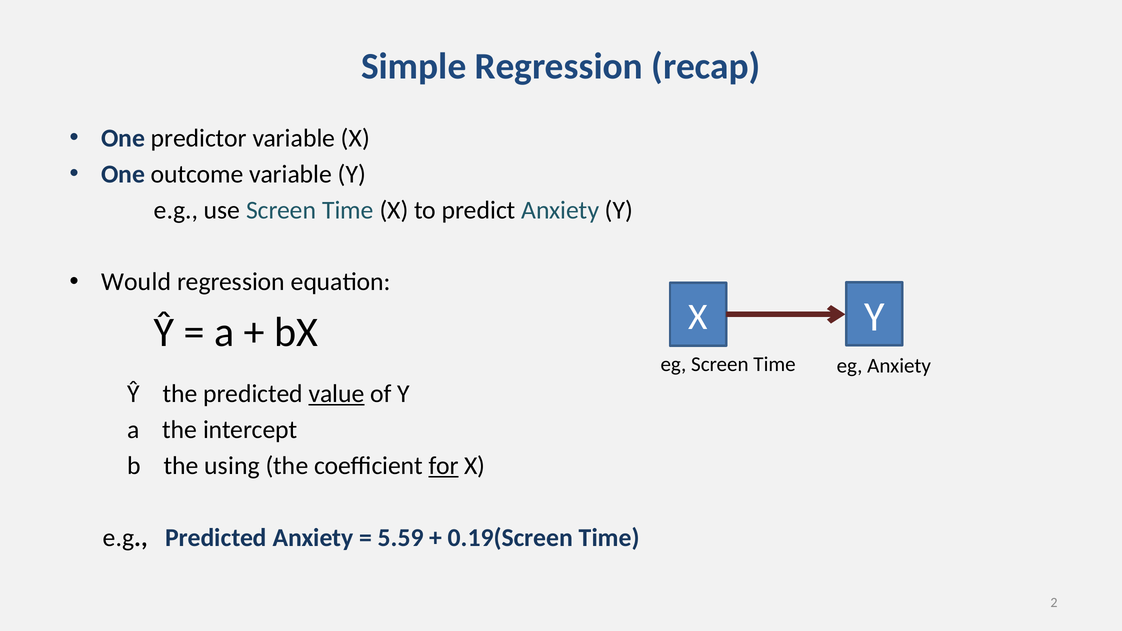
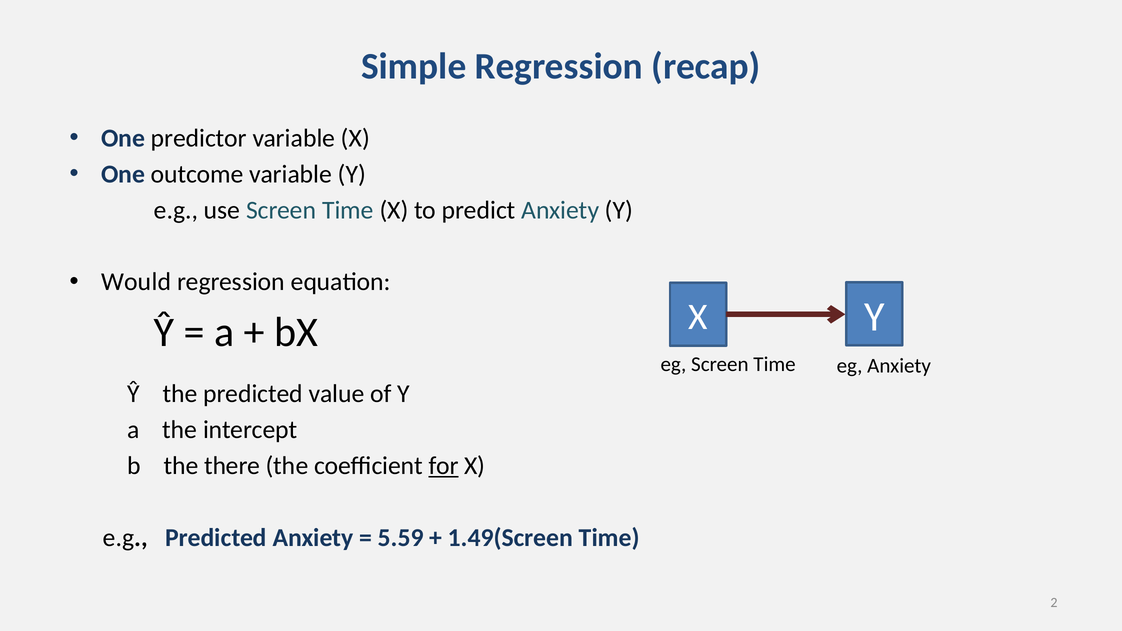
value underline: present -> none (337, 394)
using: using -> there (232, 466)
0.19(Screen: 0.19(Screen -> 1.49(Screen (510, 538)
